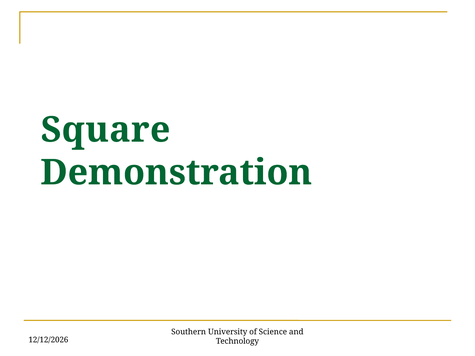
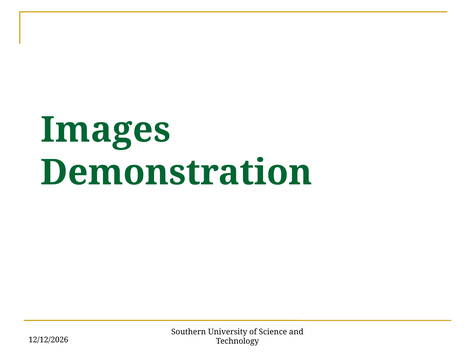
Square: Square -> Images (106, 130)
